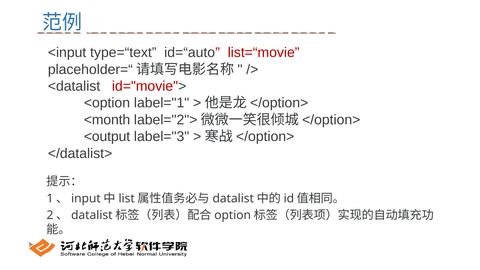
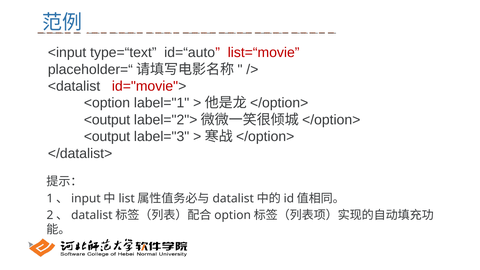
<month: <month -> <output (107, 120)
